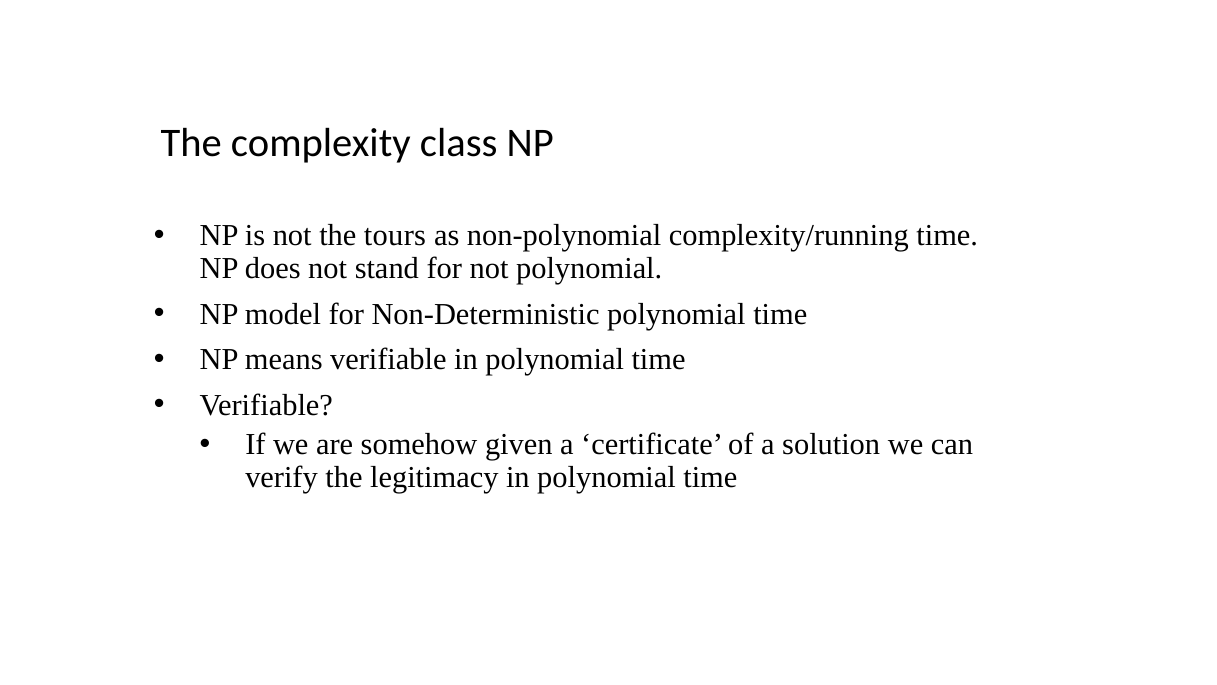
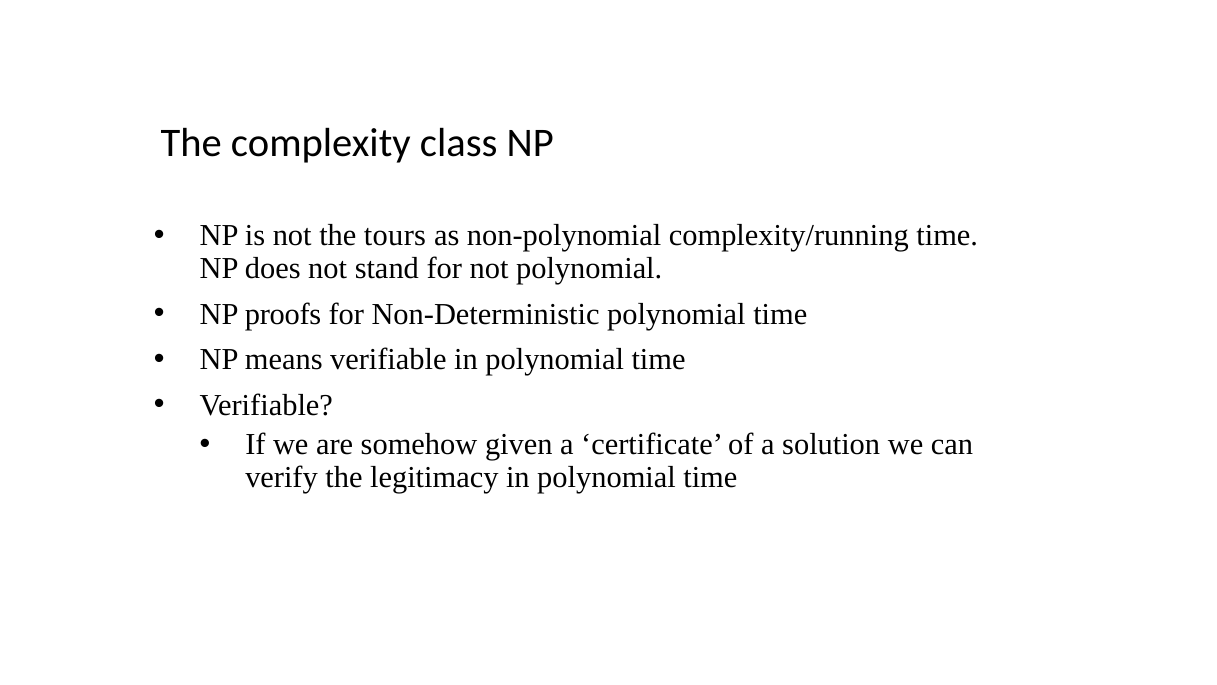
model: model -> proofs (283, 314)
